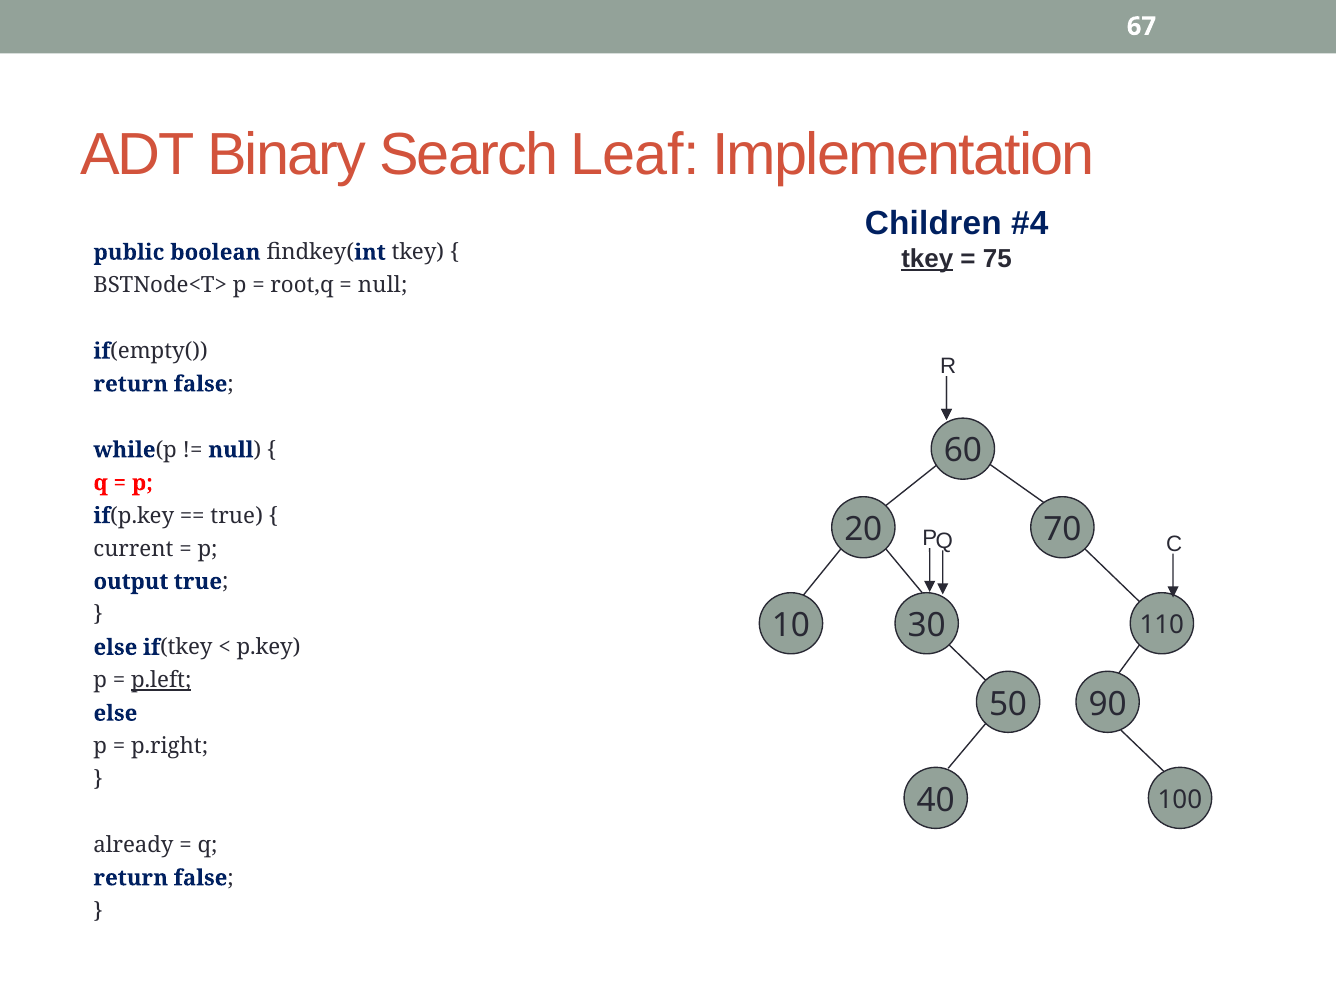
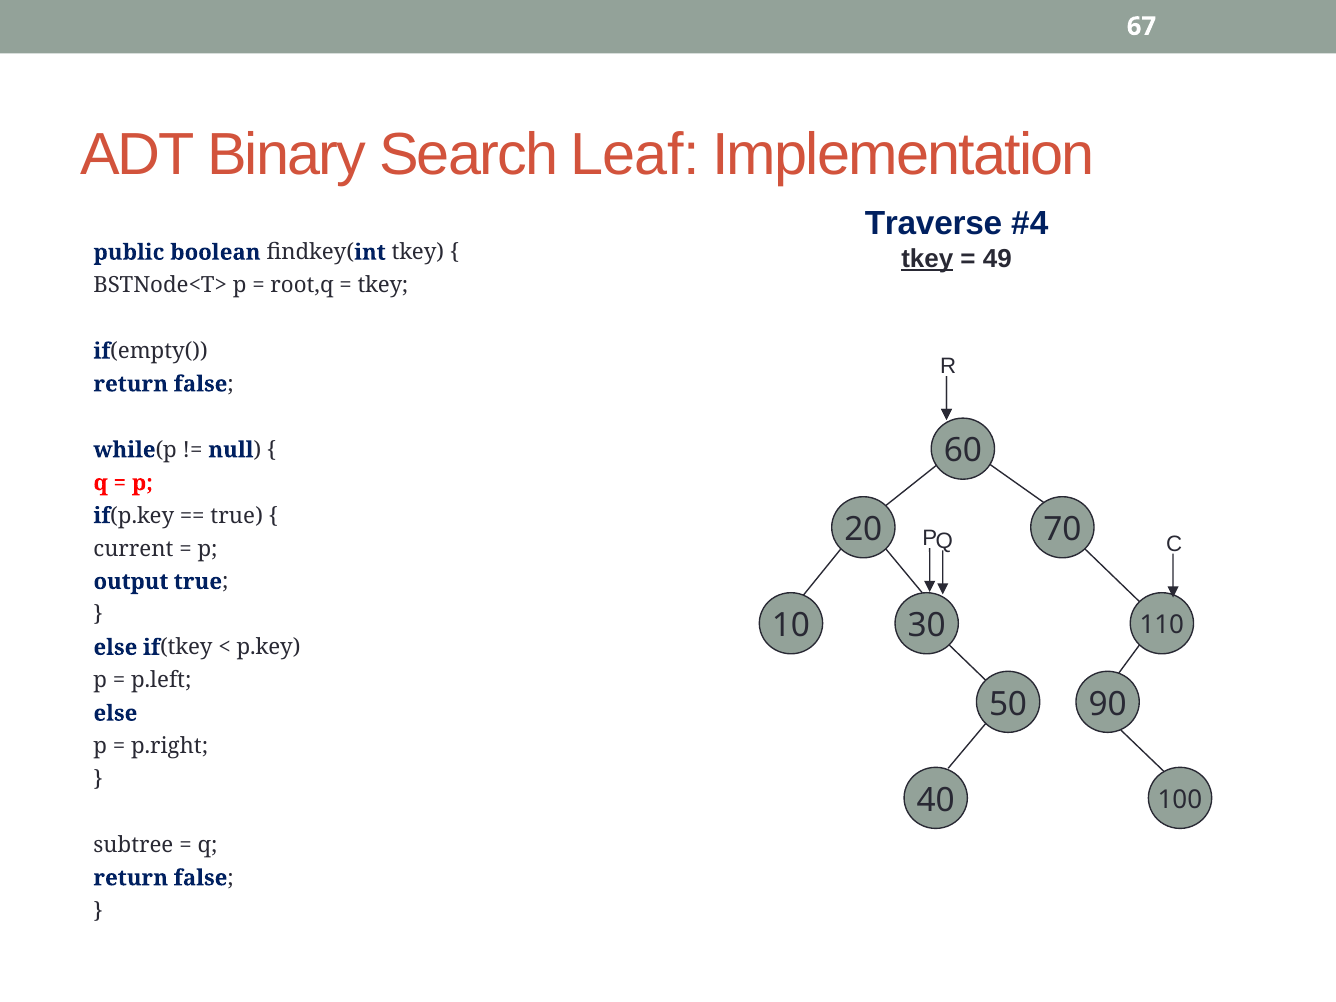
Children: Children -> Traverse (933, 224)
75: 75 -> 49 (997, 259)
null: null -> tkey (383, 285)
p.left underline: present -> none (161, 680)
already: already -> subtree (133, 845)
